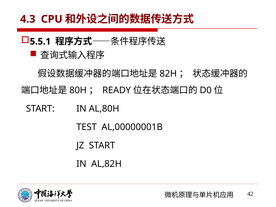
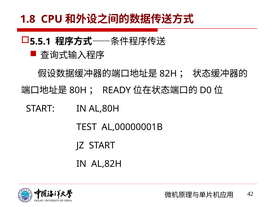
4.3: 4.3 -> 1.8 (28, 19)
